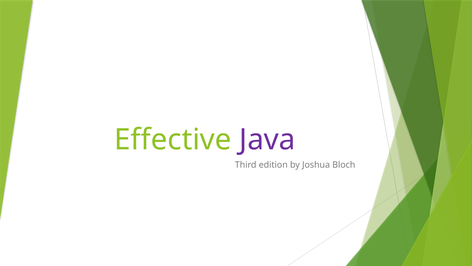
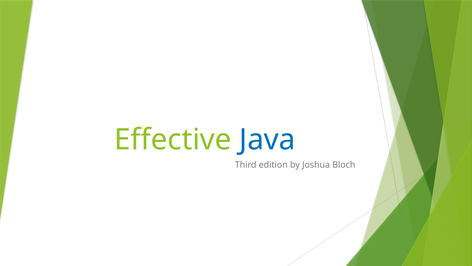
Java colour: purple -> blue (267, 139)
